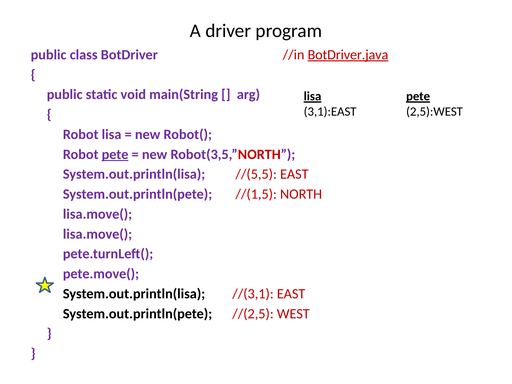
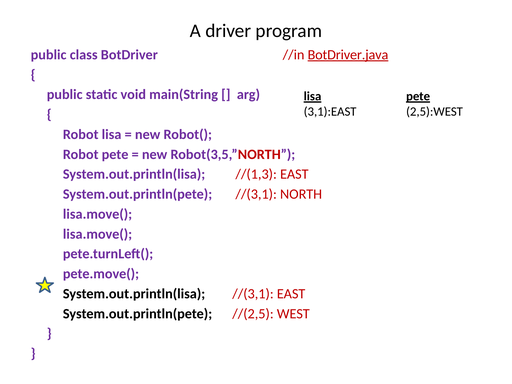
pete underline: present -> none (115, 154)
//(5,5: //(5,5 -> //(1,3 (256, 174)
System.out.println(pete //(1,5: //(1,5 -> //(3,1 (256, 194)
